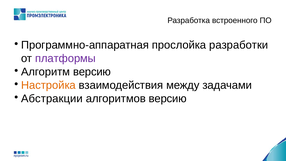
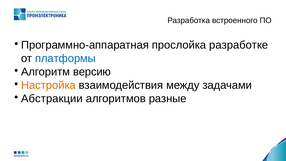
разработки: разработки -> разработке (239, 45)
платформы colour: purple -> blue (65, 58)
алгоритмов версию: версию -> разные (168, 99)
